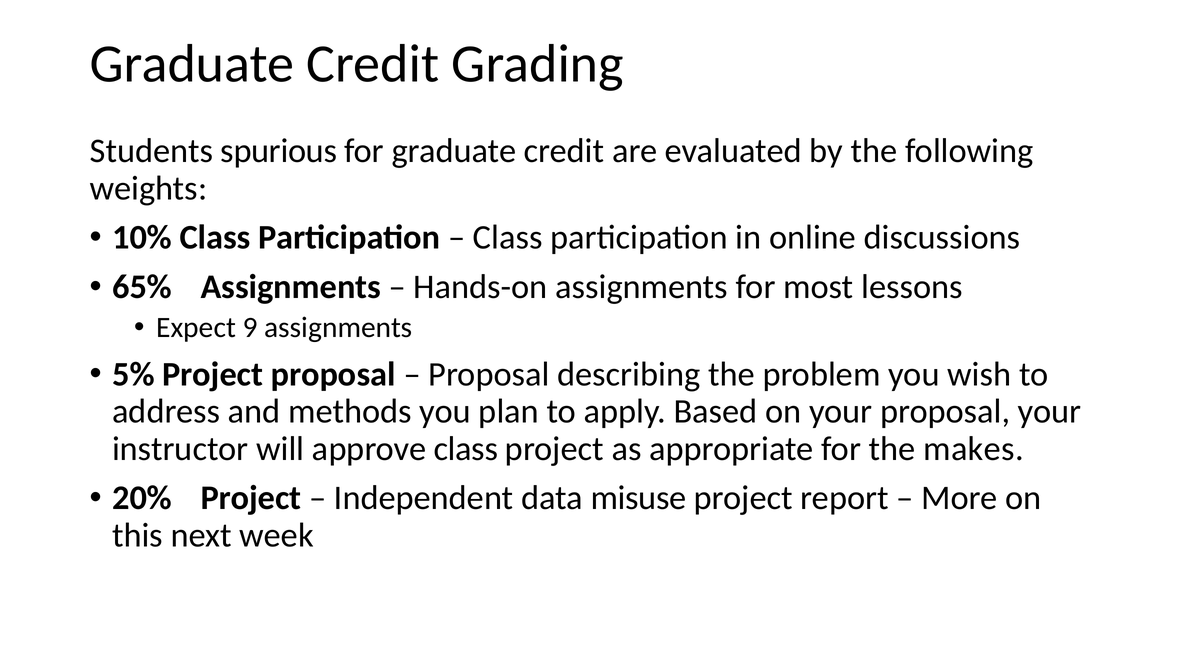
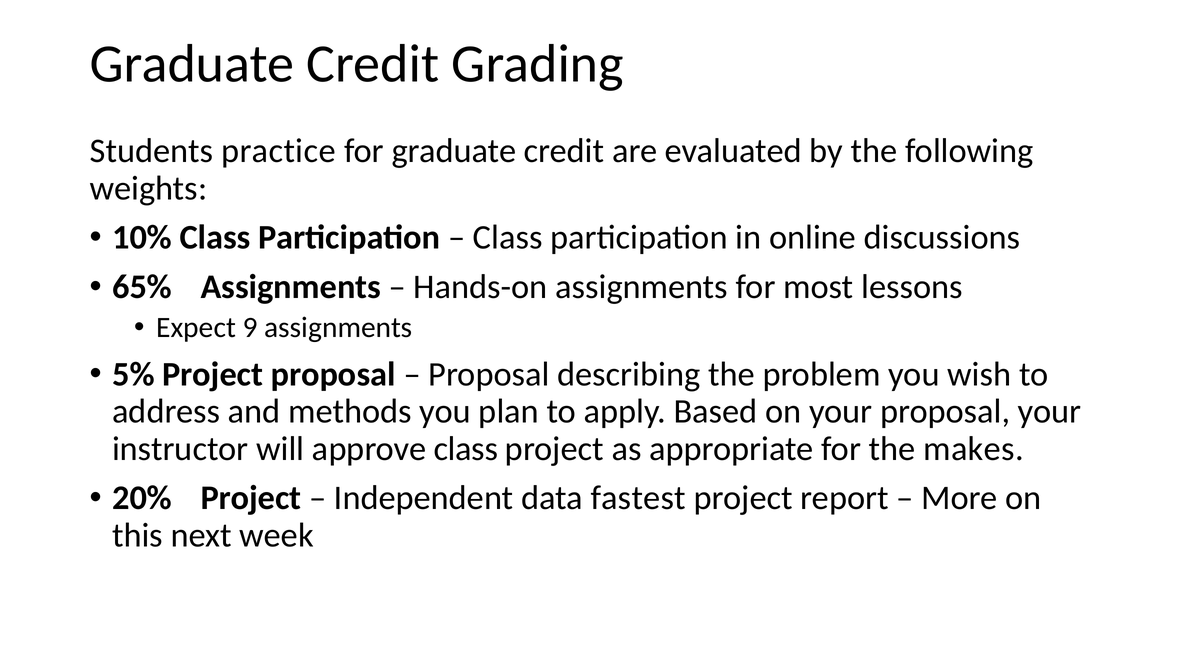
spurious: spurious -> practice (278, 151)
misuse: misuse -> fastest (638, 498)
